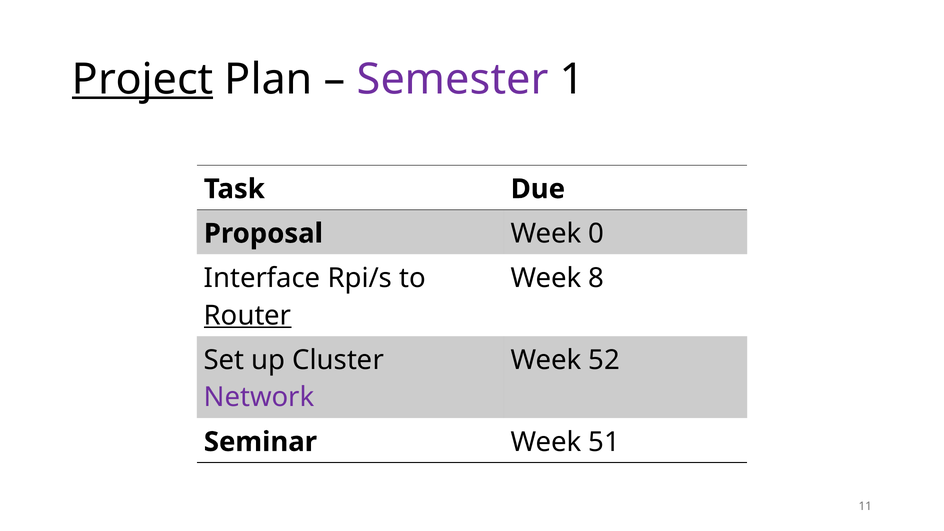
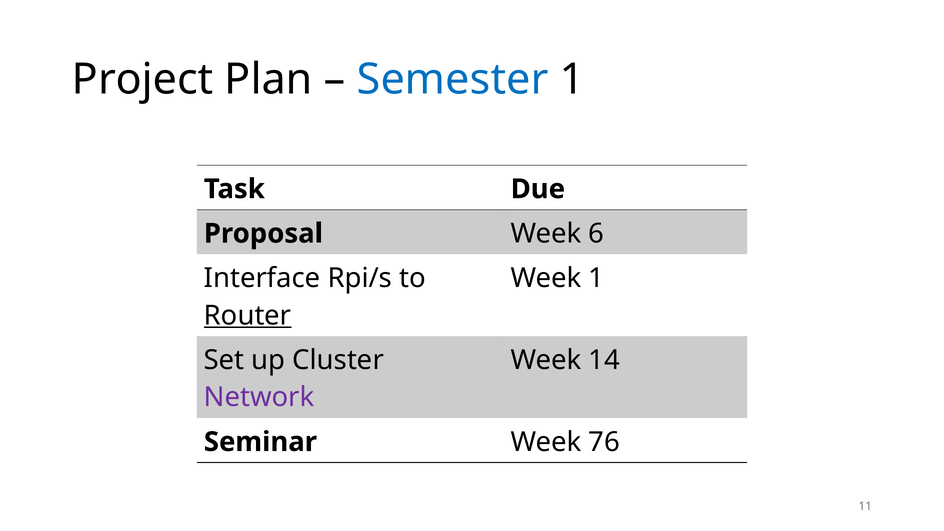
Project underline: present -> none (143, 79)
Semester colour: purple -> blue (453, 79)
0: 0 -> 6 (596, 234)
Week 8: 8 -> 1 (596, 278)
52: 52 -> 14 (604, 360)
51: 51 -> 76 (604, 442)
